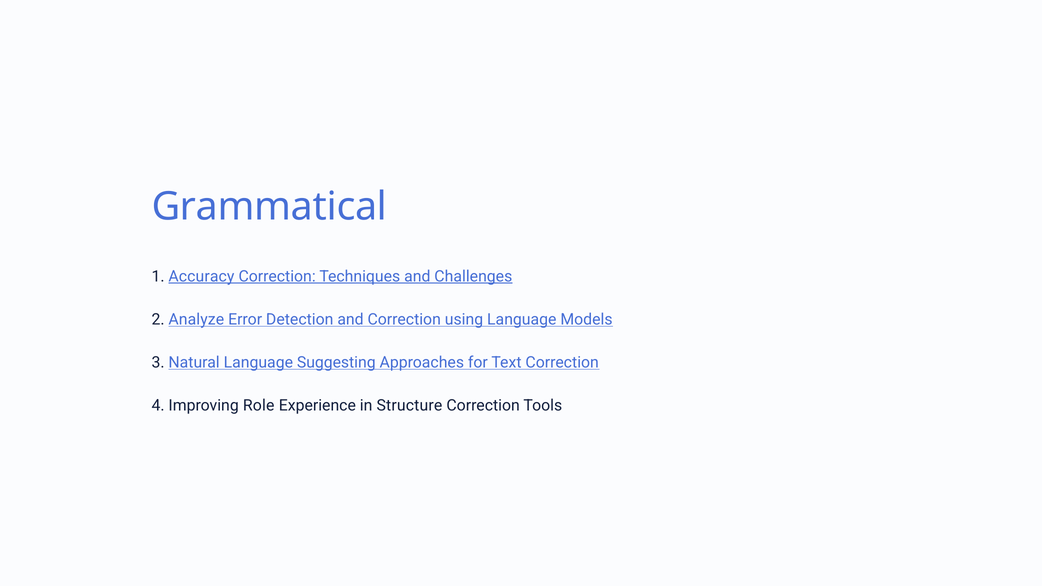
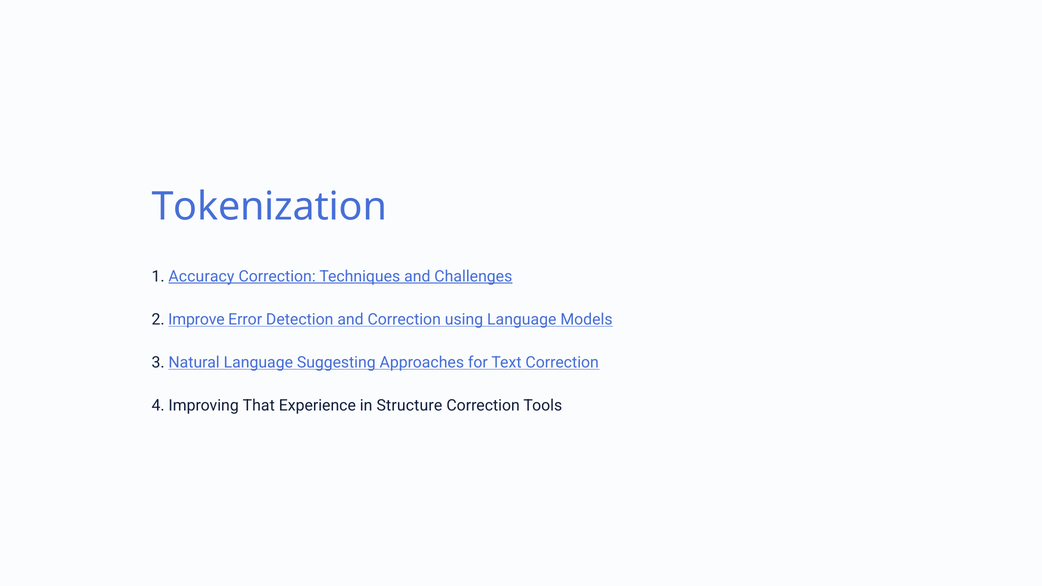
Grammatical: Grammatical -> Tokenization (269, 207)
Analyze: Analyze -> Improve (196, 320)
Role: Role -> That (259, 406)
